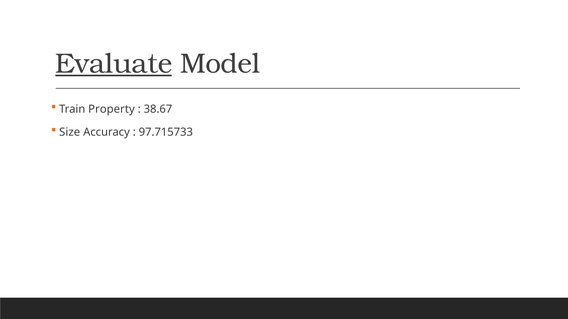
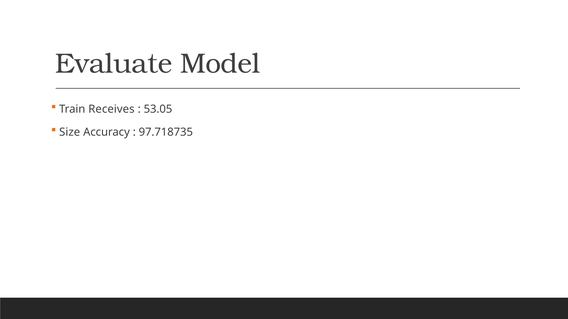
Evaluate underline: present -> none (114, 64)
Property: Property -> Receives (111, 109)
38.67: 38.67 -> 53.05 (158, 109)
97.715733: 97.715733 -> 97.718735 (166, 132)
